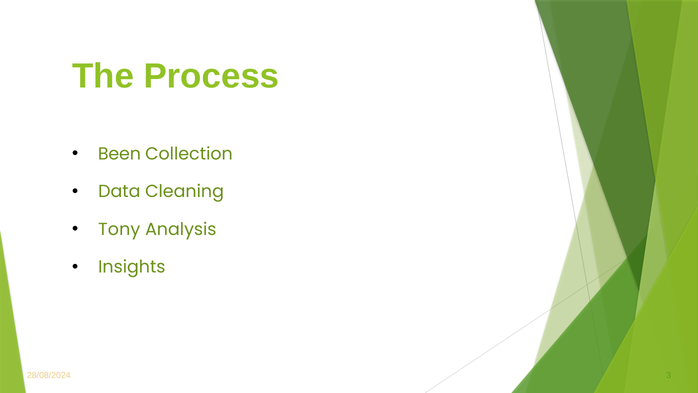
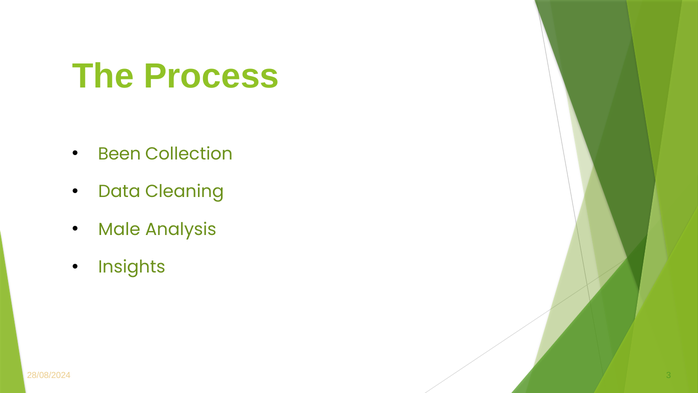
Tony: Tony -> Male (119, 229)
